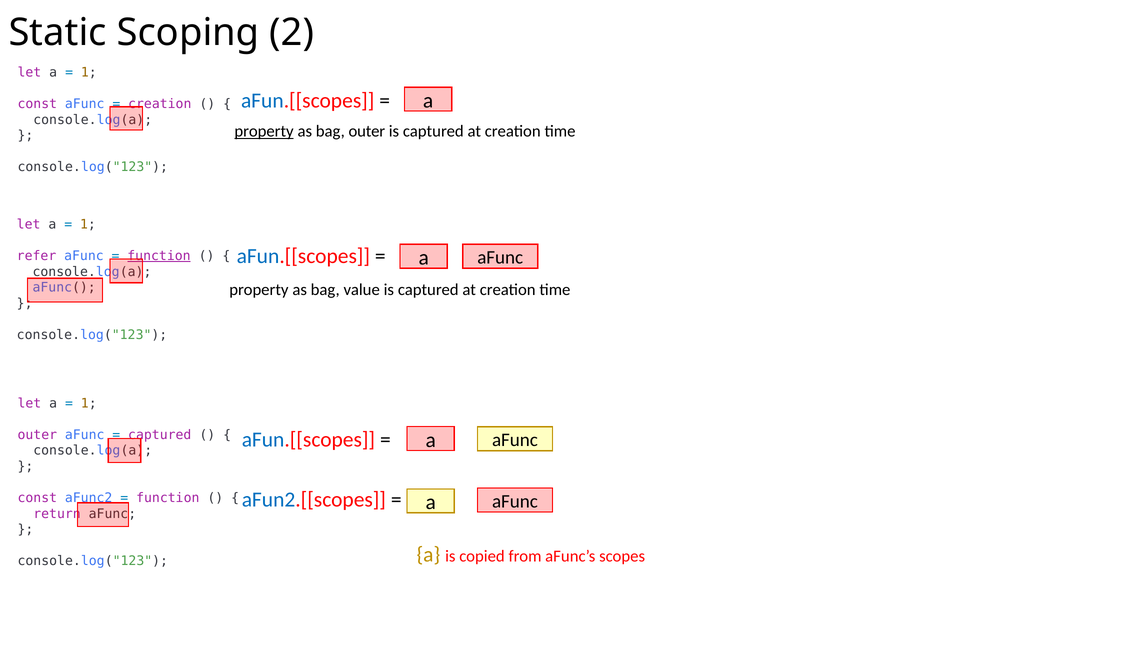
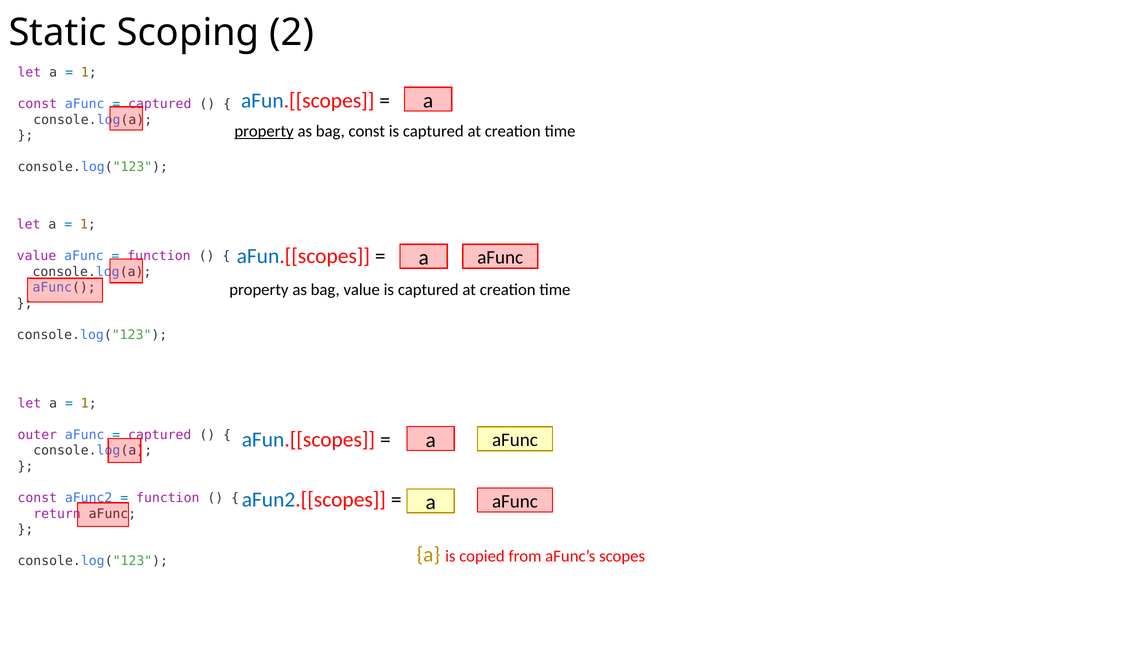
creation: creation -> captured (160, 104)
bag outer: outer -> const (367, 131)
refer: refer -> value (37, 256)
function underline: present -> none (159, 256)
